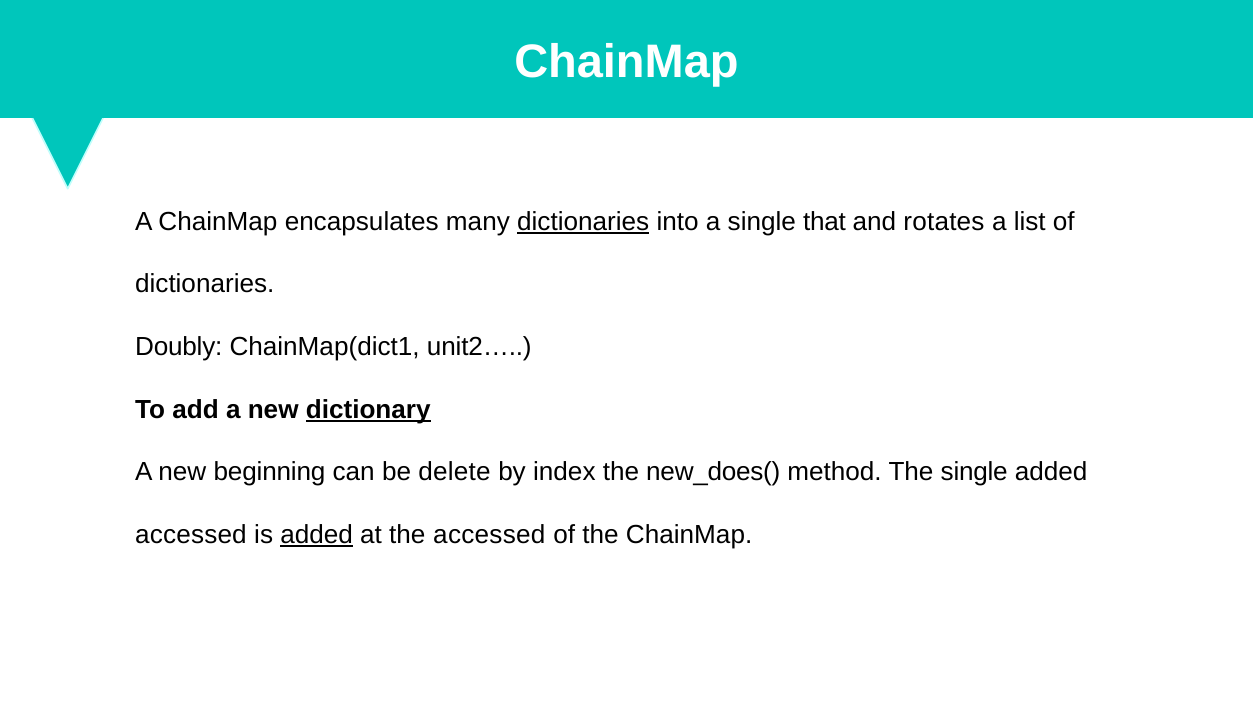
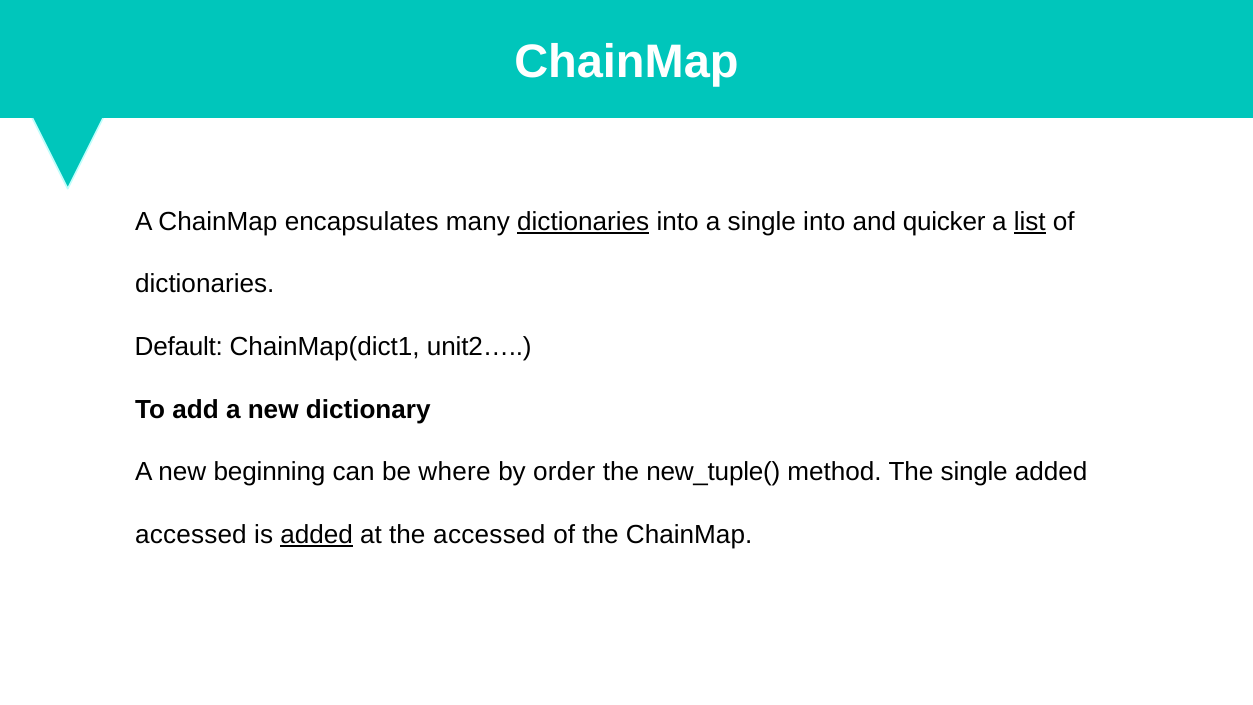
single that: that -> into (824, 221)
rotates: rotates -> quicker (944, 221)
list underline: none -> present (1030, 221)
Doubly: Doubly -> Default (179, 347)
dictionary underline: present -> none (368, 409)
delete: delete -> where (455, 472)
index: index -> order (564, 472)
new_does(: new_does( -> new_tuple( (713, 472)
